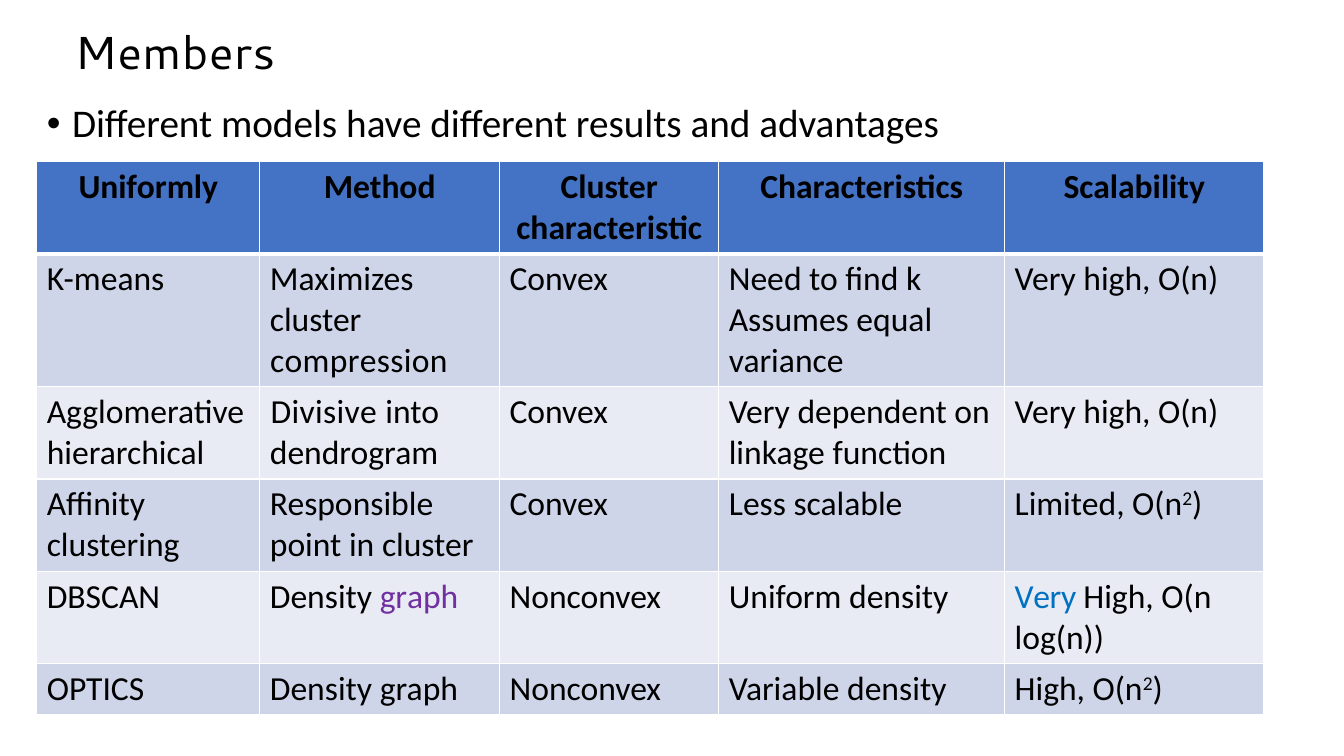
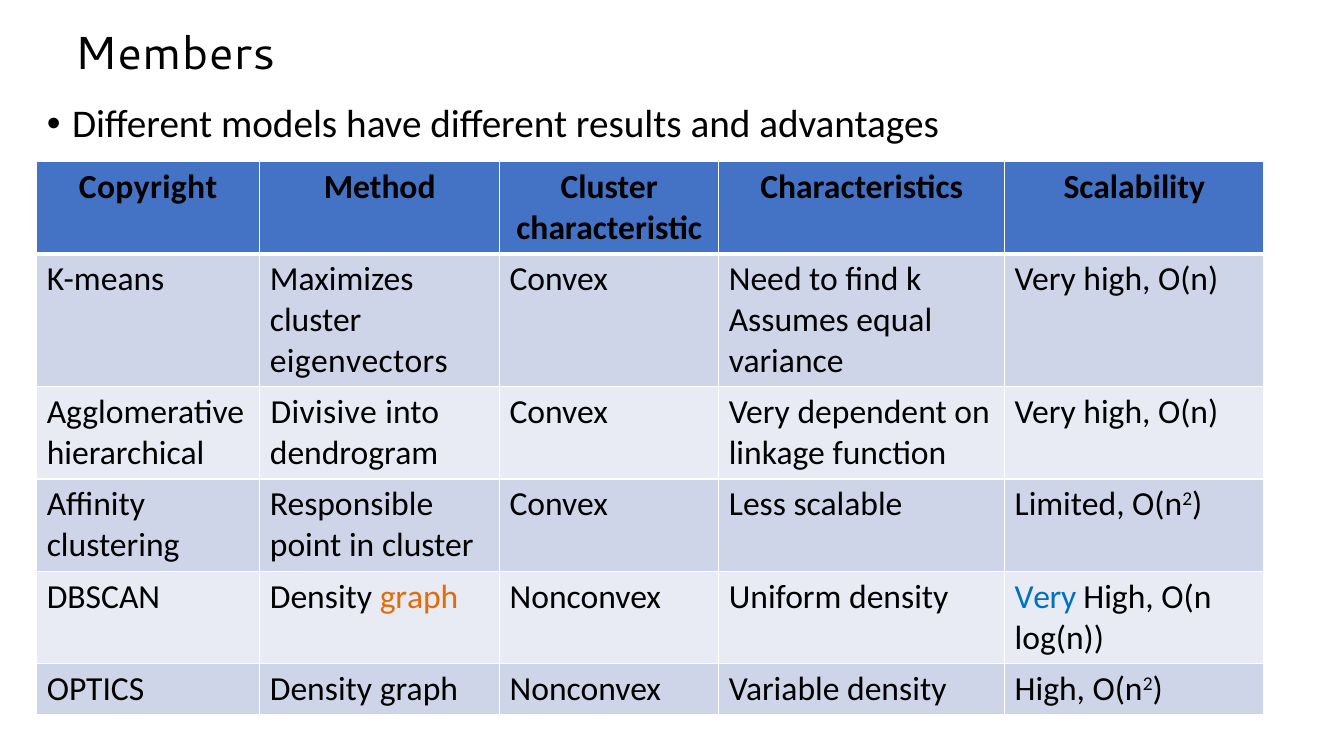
Uniformly: Uniformly -> Copyright (148, 188)
compression: compression -> eigenvectors (359, 362)
graph colour: purple -> orange (419, 597)
